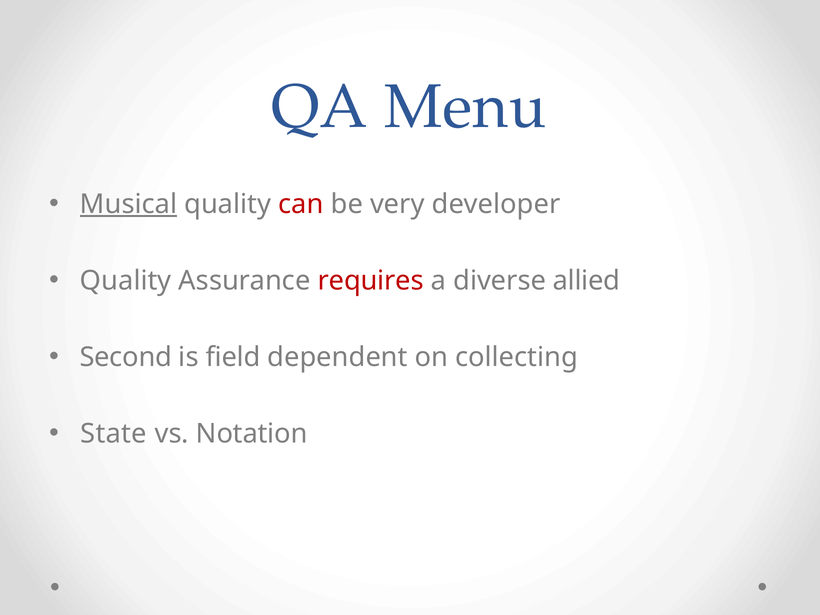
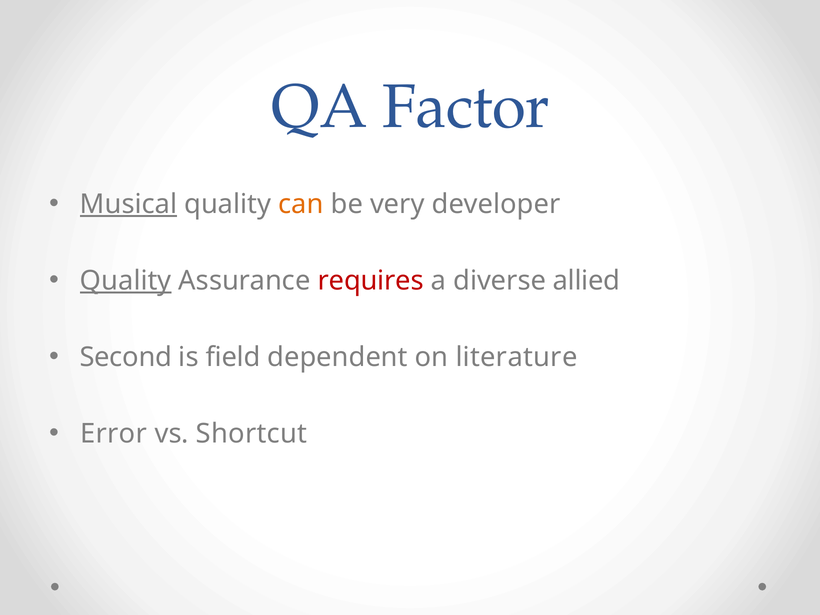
Menu: Menu -> Factor (466, 107)
can colour: red -> orange (301, 204)
Quality underline: none -> present (126, 281)
collecting: collecting -> literature (516, 357)
State: State -> Error (114, 434)
Notation: Notation -> Shortcut (252, 434)
